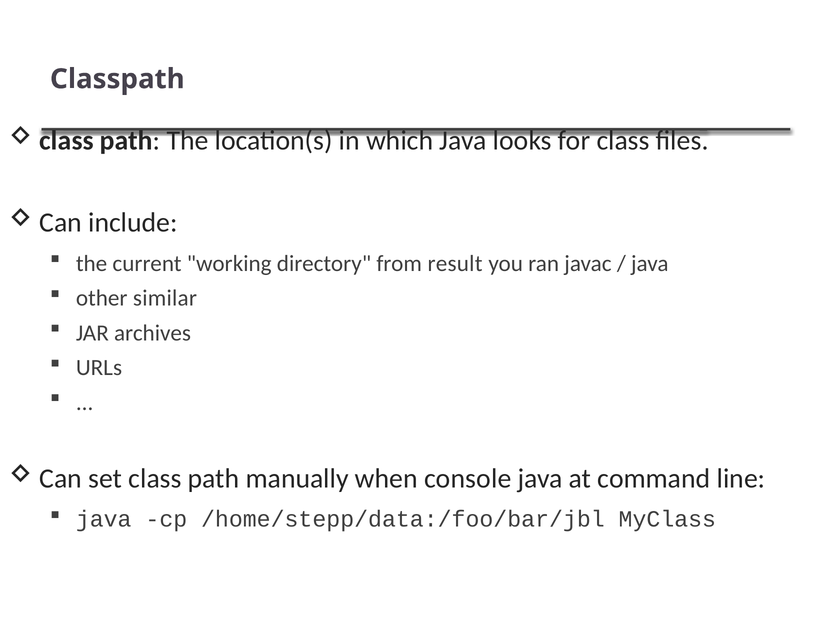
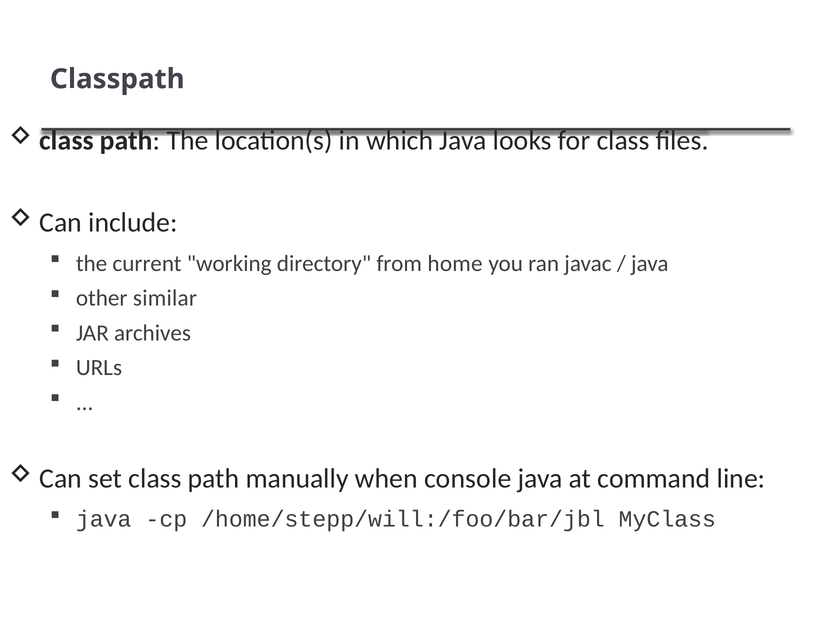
result: result -> home (455, 263)
/home/stepp/data:/foo/bar/jbl: /home/stepp/data:/foo/bar/jbl -> /home/stepp/will:/foo/bar/jbl (403, 519)
